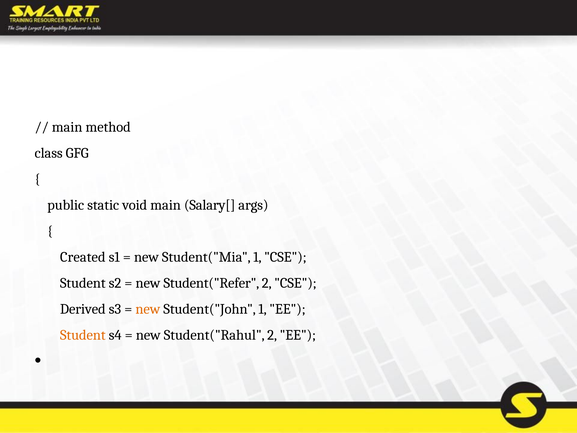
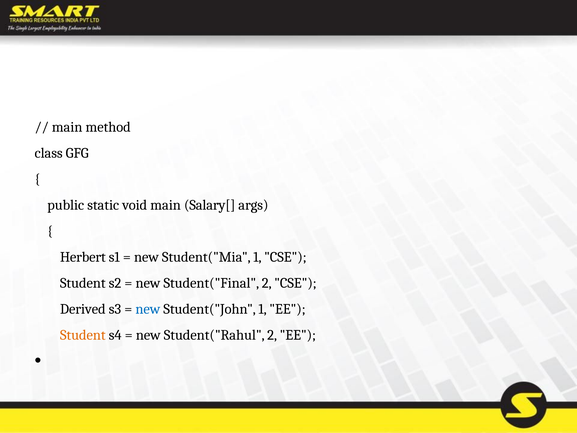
Created: Created -> Herbert (83, 257)
Student("Refer: Student("Refer -> Student("Final (211, 283)
new colour: orange -> blue (148, 309)
